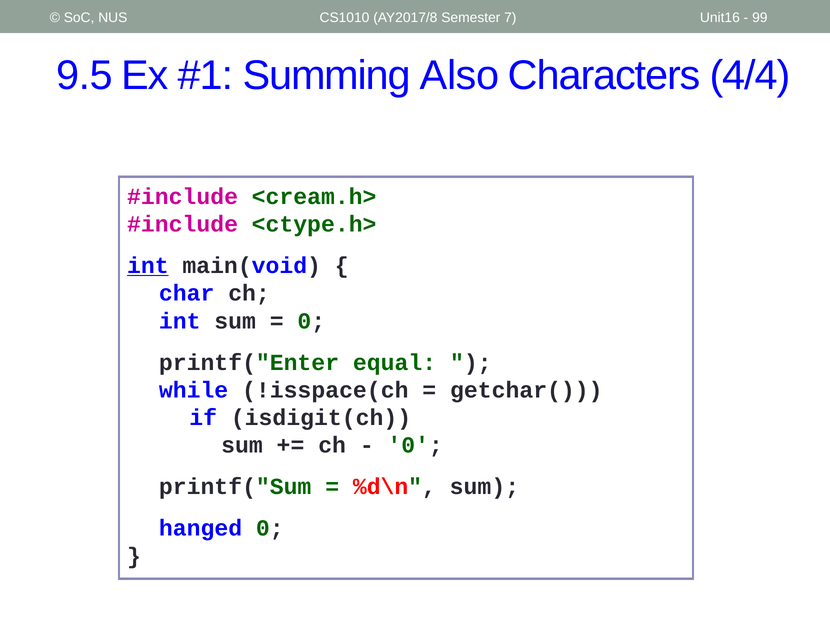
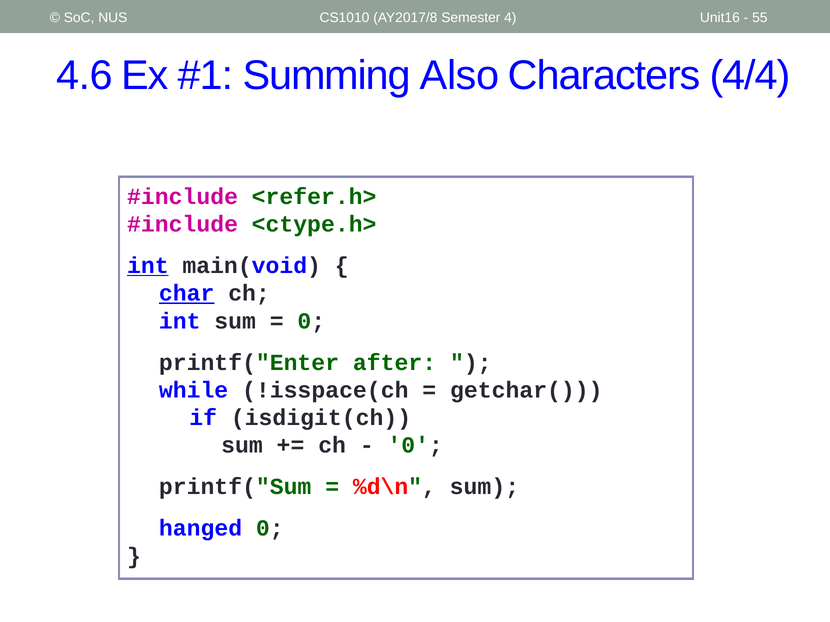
7: 7 -> 4 (510, 18)
99: 99 -> 55 (760, 18)
9.5: 9.5 -> 4.6 (85, 75)
<cream.h>: <cream.h> -> <refer.h> (314, 197)
char underline: none -> present (187, 293)
equal: equal -> after (395, 363)
